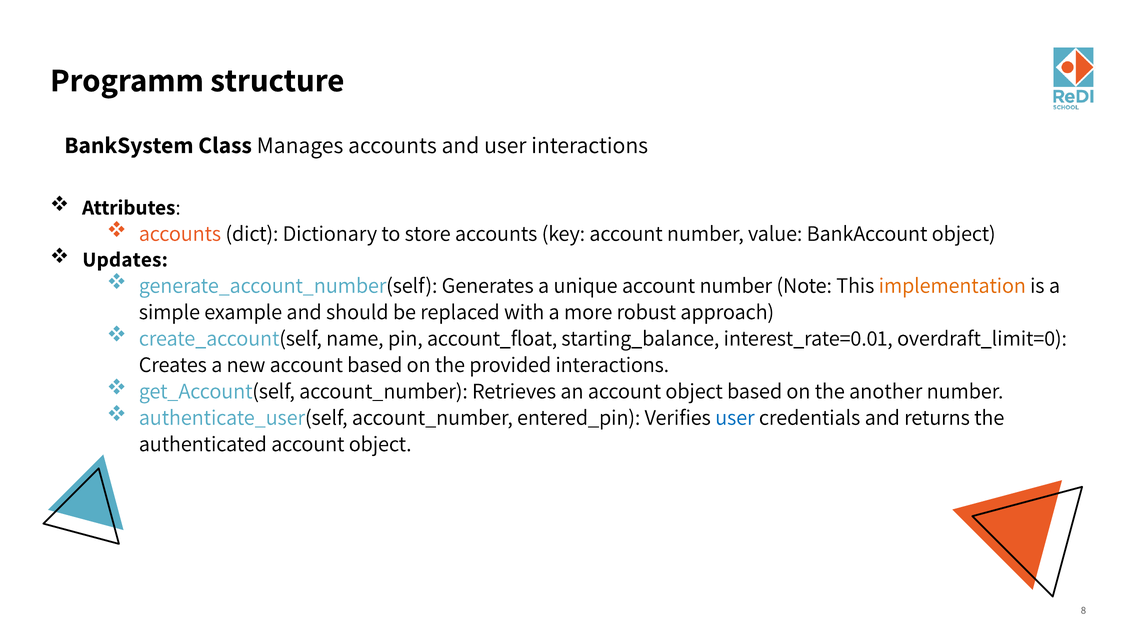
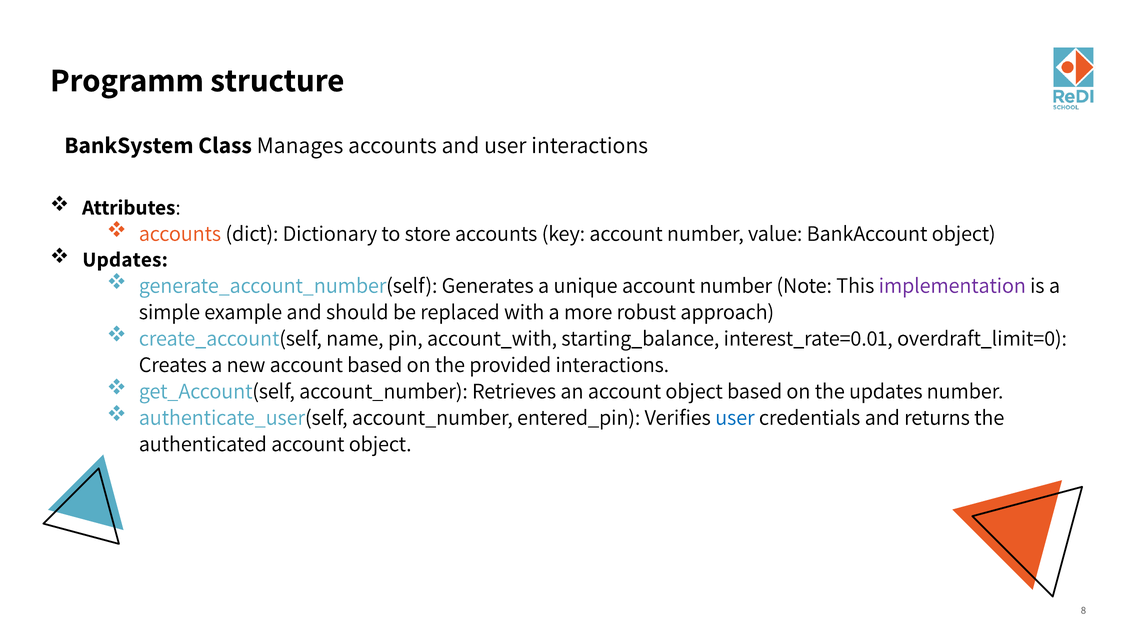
implementation colour: orange -> purple (952, 285)
account_float: account_float -> account_with (492, 338)
the another: another -> updates (886, 391)
